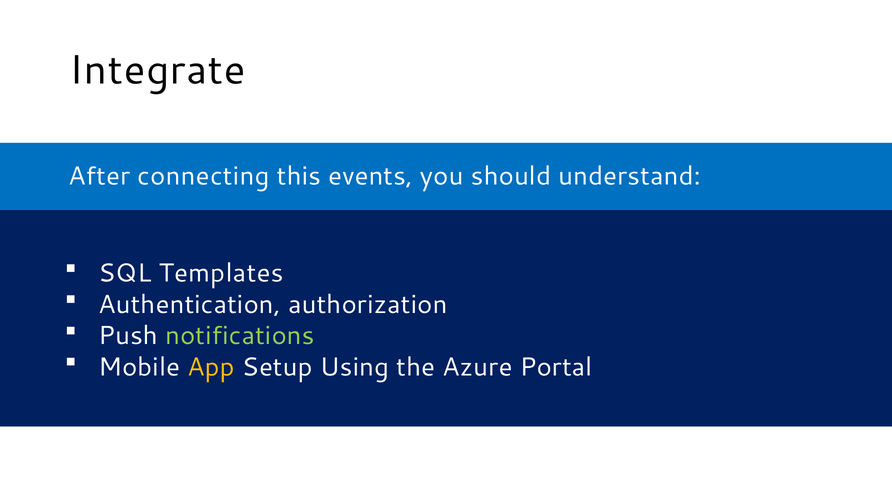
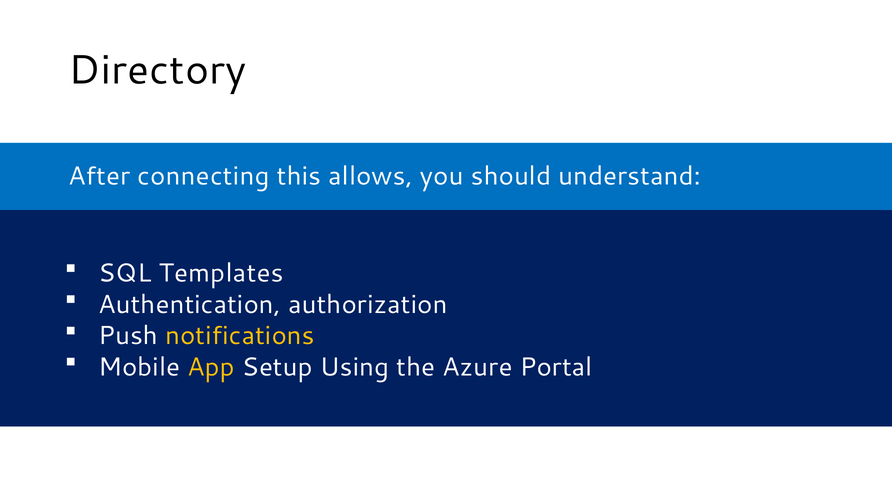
Integrate: Integrate -> Directory (158, 70)
events: events -> allows (371, 176)
notifications colour: light green -> yellow (240, 336)
